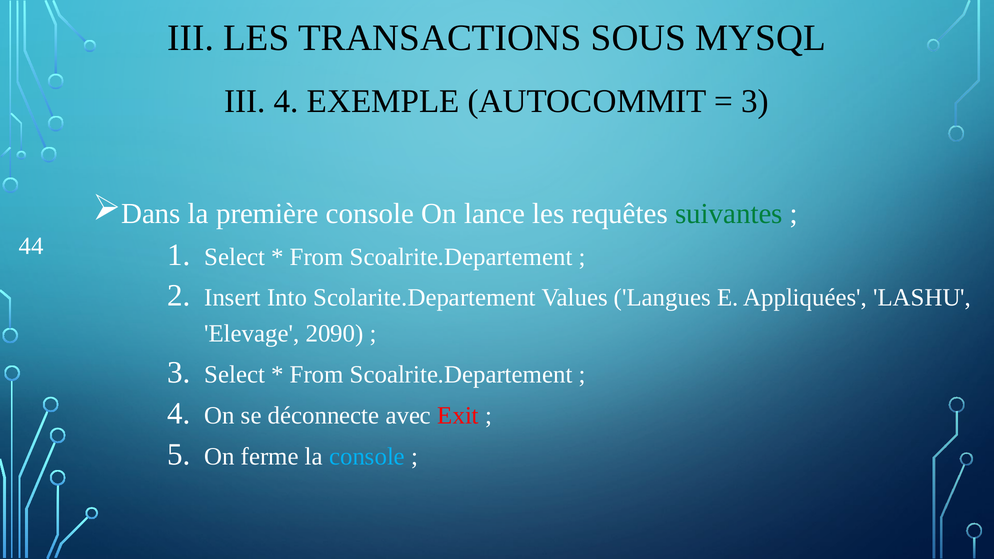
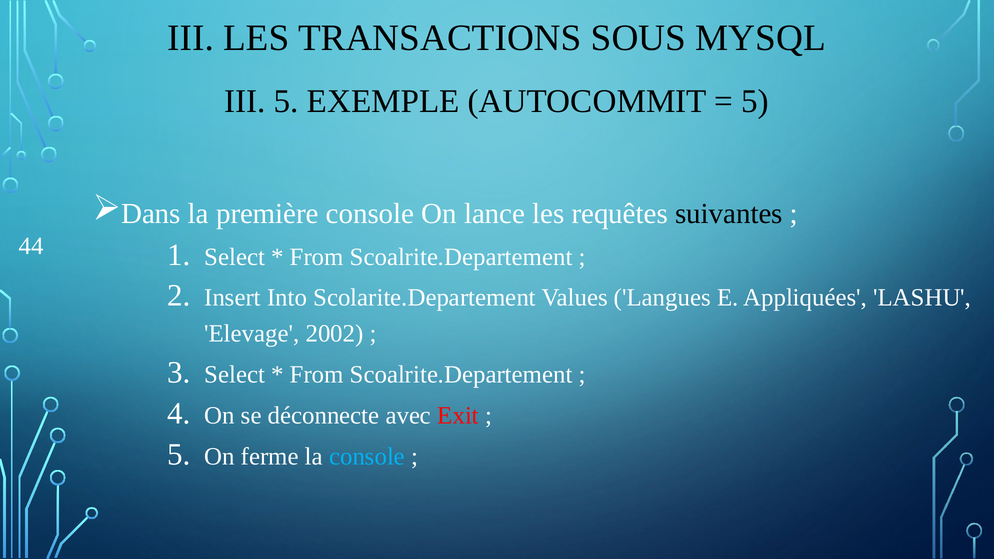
III 4: 4 -> 5 (286, 101)
3: 3 -> 5 (755, 101)
suivantes colour: green -> black (729, 214)
2090: 2090 -> 2002 (335, 334)
